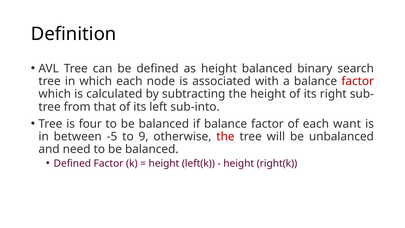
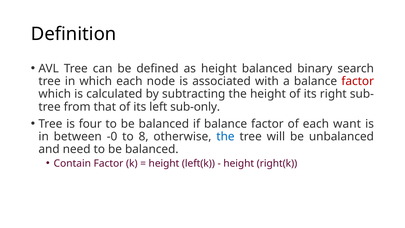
sub-into: sub-into -> sub-only (195, 107)
-5: -5 -> -0 (112, 136)
9: 9 -> 8 (144, 136)
the colour: red -> blue (225, 136)
Defined: Defined -> Contain (72, 163)
